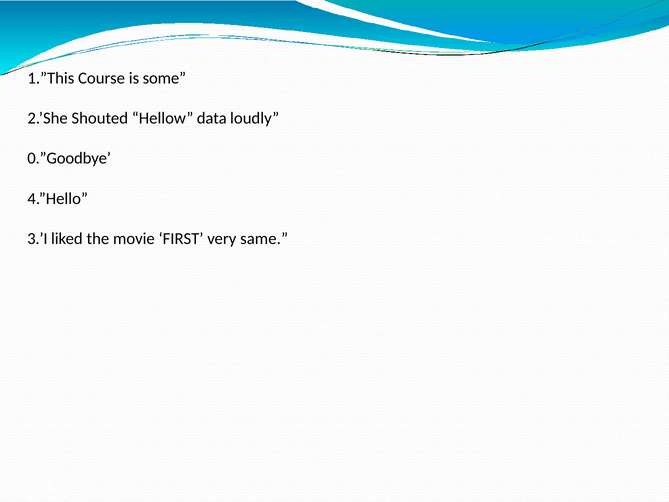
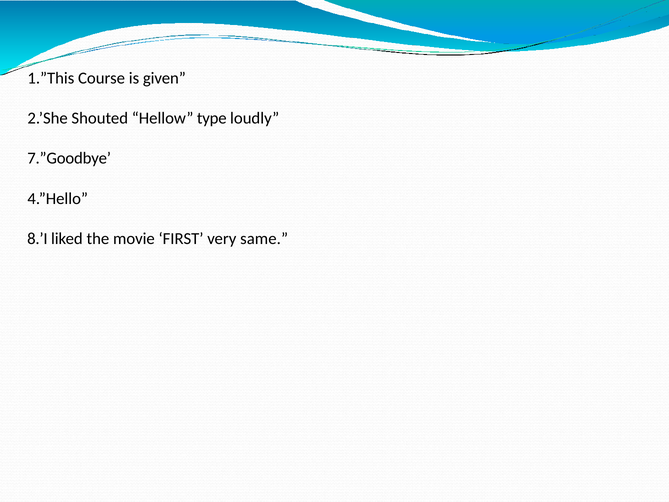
some: some -> given (164, 78)
data: data -> type (212, 118)
0.”Goodbye: 0.”Goodbye -> 7.”Goodbye (69, 158)
3.’I: 3.’I -> 8.’I (37, 239)
